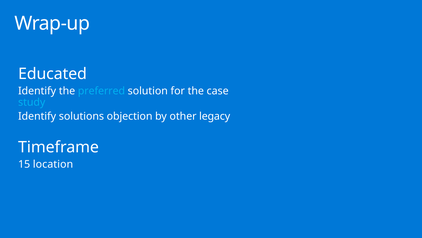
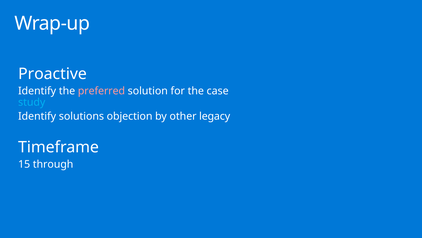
Educated: Educated -> Proactive (52, 74)
preferred colour: light blue -> pink (101, 91)
location: location -> through (53, 164)
